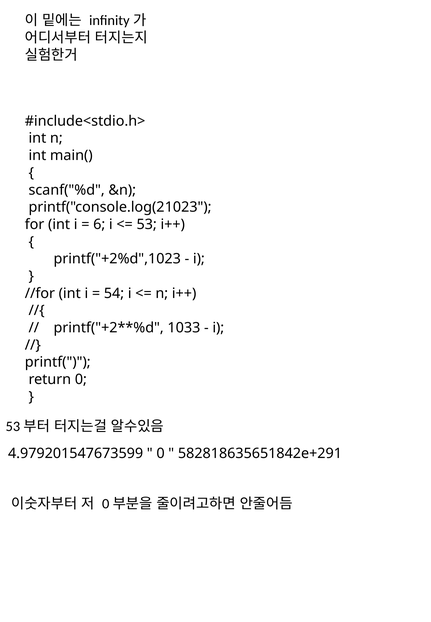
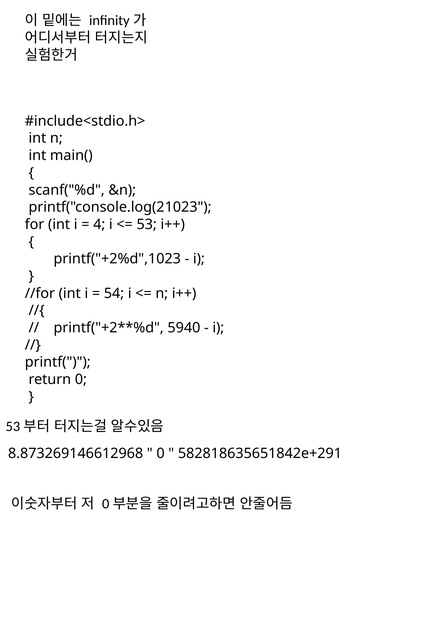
6: 6 -> 4 (99, 225)
1033: 1033 -> 5940 (184, 328)
4.979201547673599: 4.979201547673599 -> 8.873269146612968 (76, 454)
